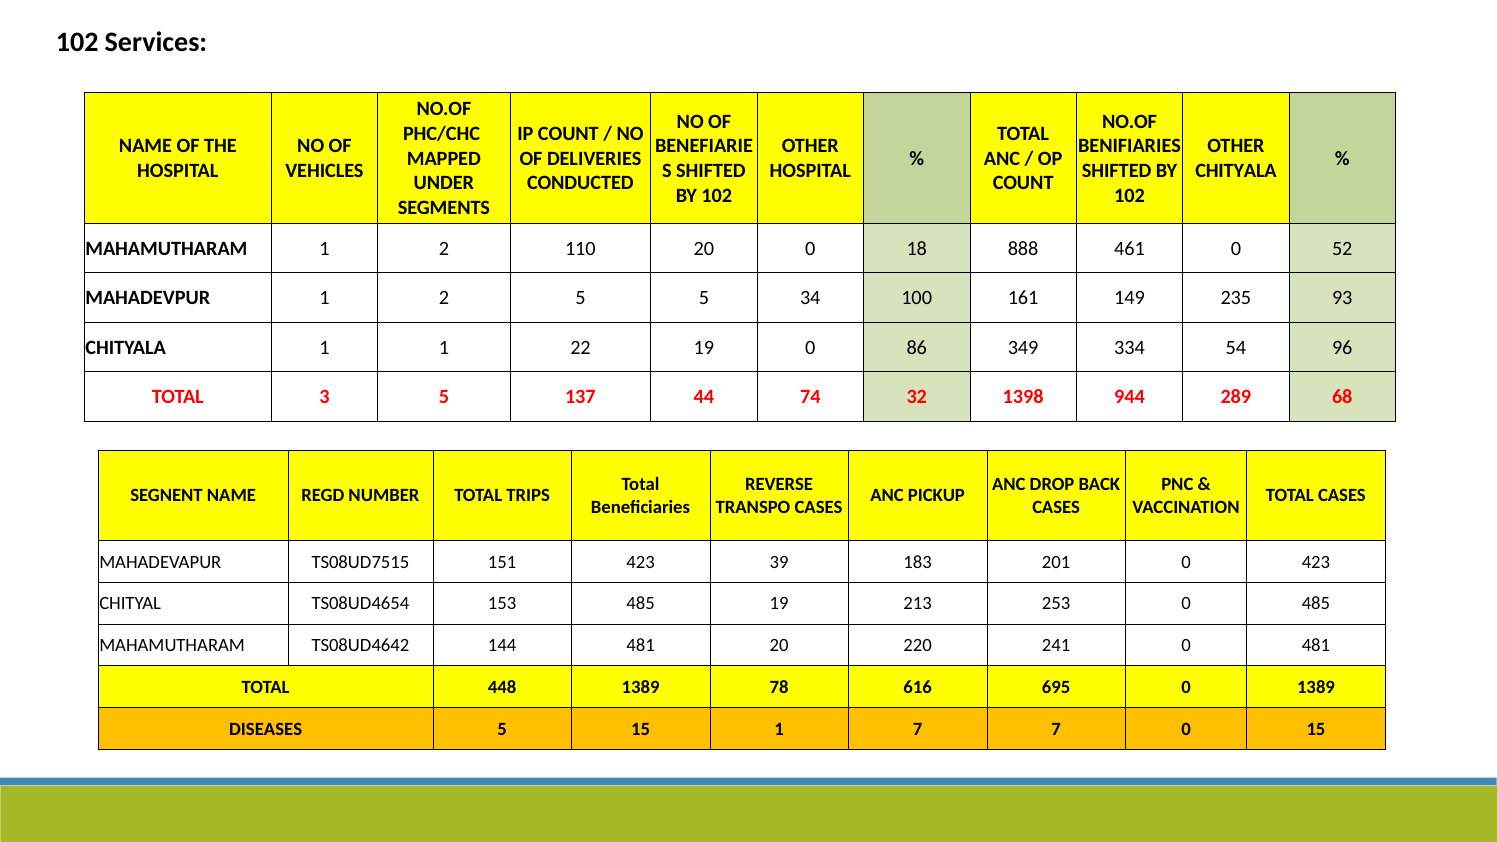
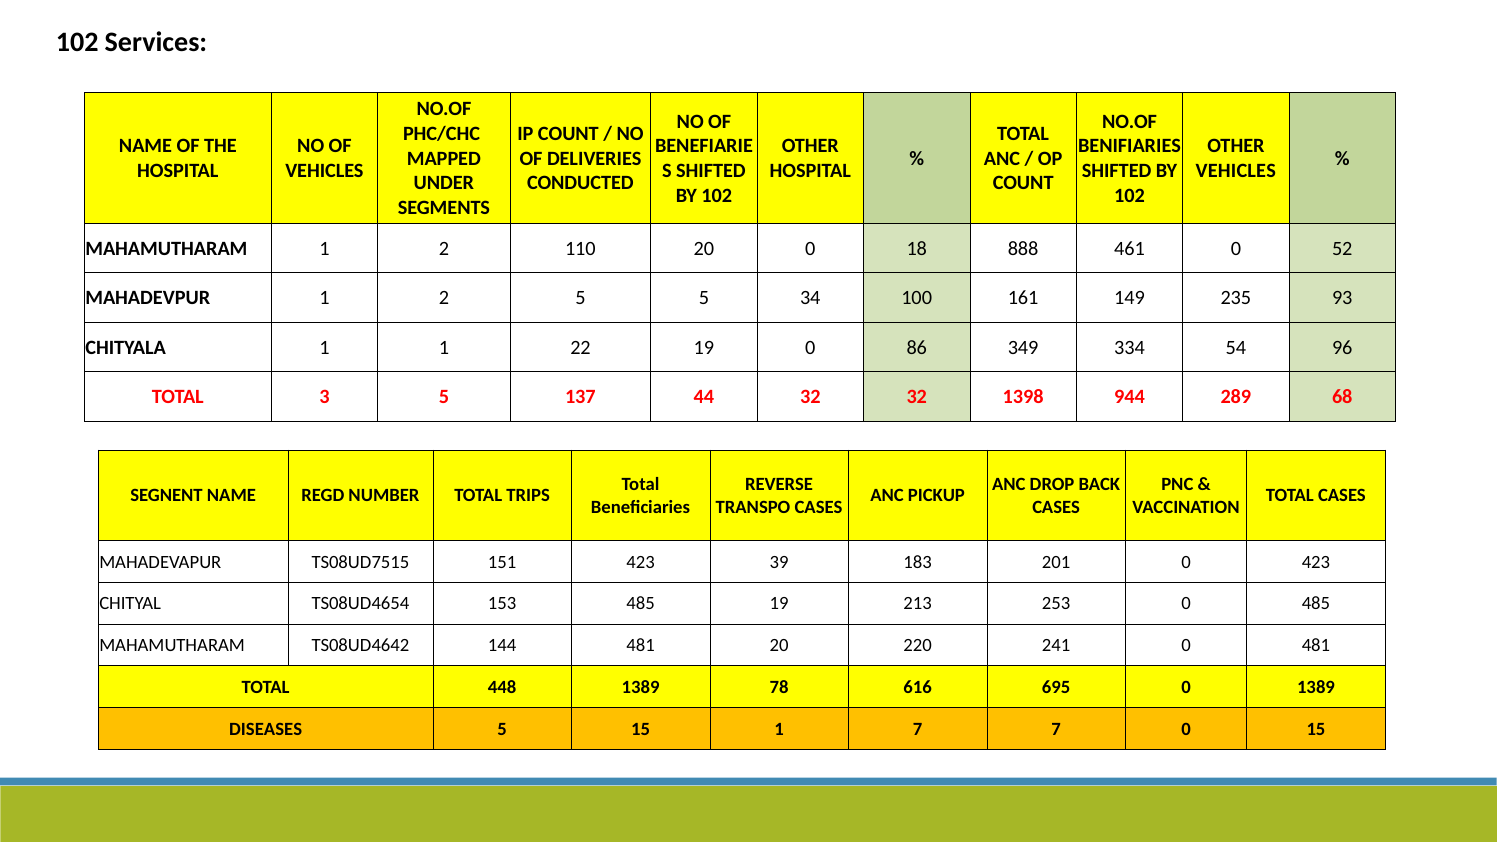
CHITYALA: CHITYALA -> VEHICLES (1236, 171)
44 74: 74 -> 32 (810, 397)
